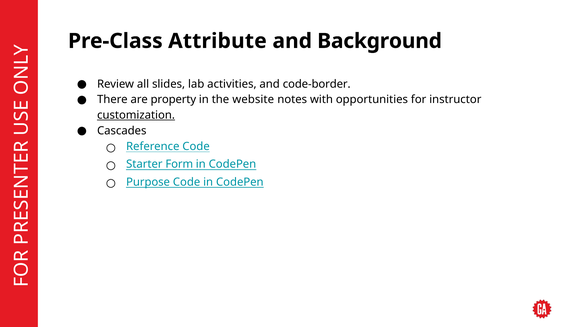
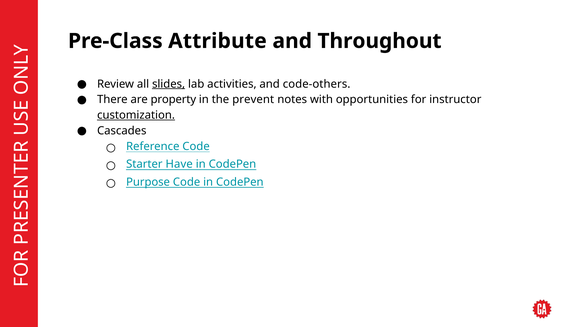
Background: Background -> Throughout (379, 41)
slides underline: none -> present (169, 84)
code-border: code-border -> code-others (317, 84)
website: website -> prevent (253, 99)
Form: Form -> Have (179, 164)
